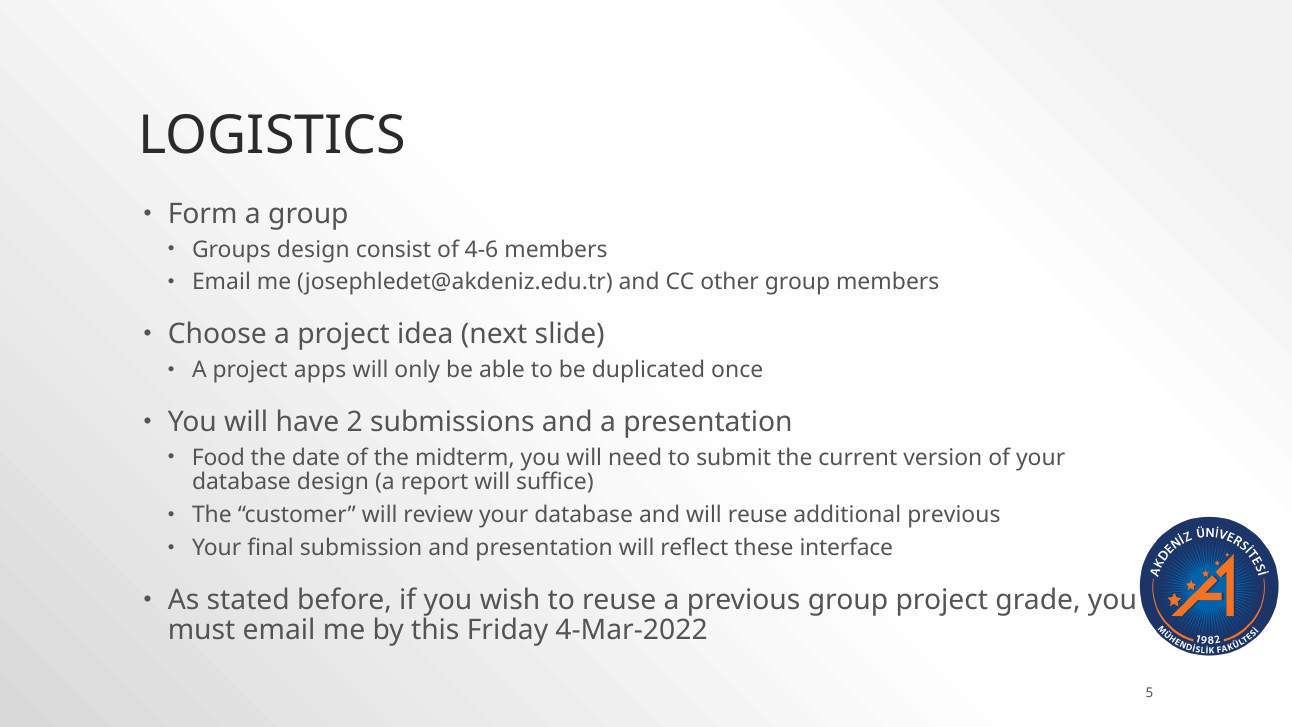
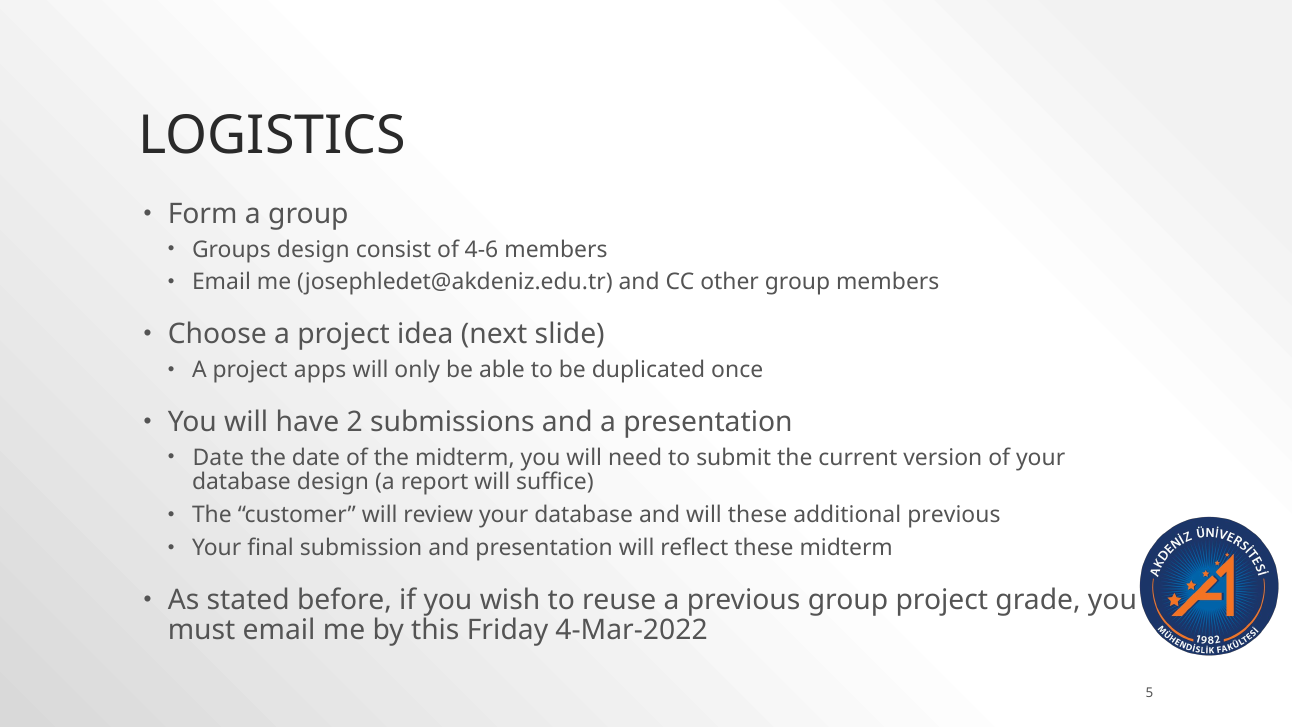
Food: Food -> Date (218, 457)
will reuse: reuse -> these (758, 515)
these interface: interface -> midterm (846, 548)
